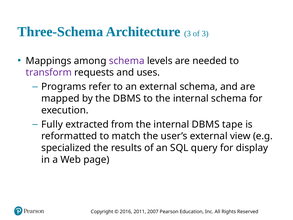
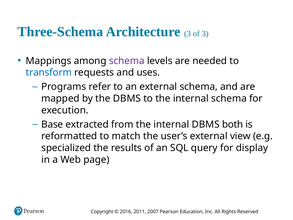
transform colour: purple -> blue (49, 72)
Fully: Fully -> Base (52, 124)
tape: tape -> both (233, 124)
